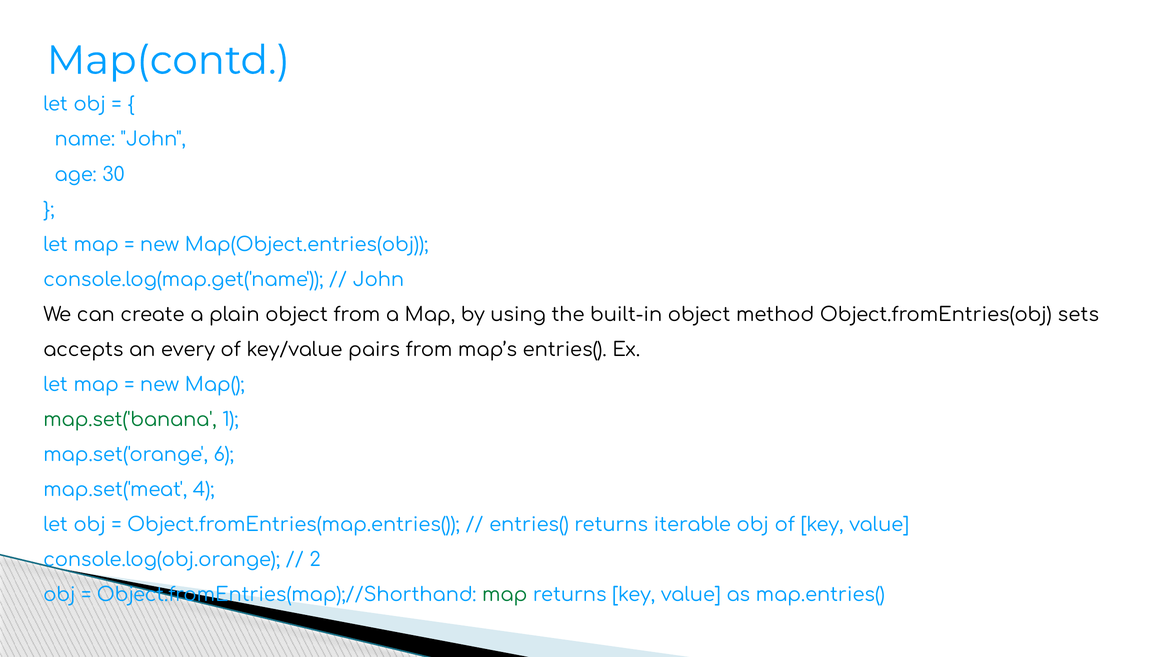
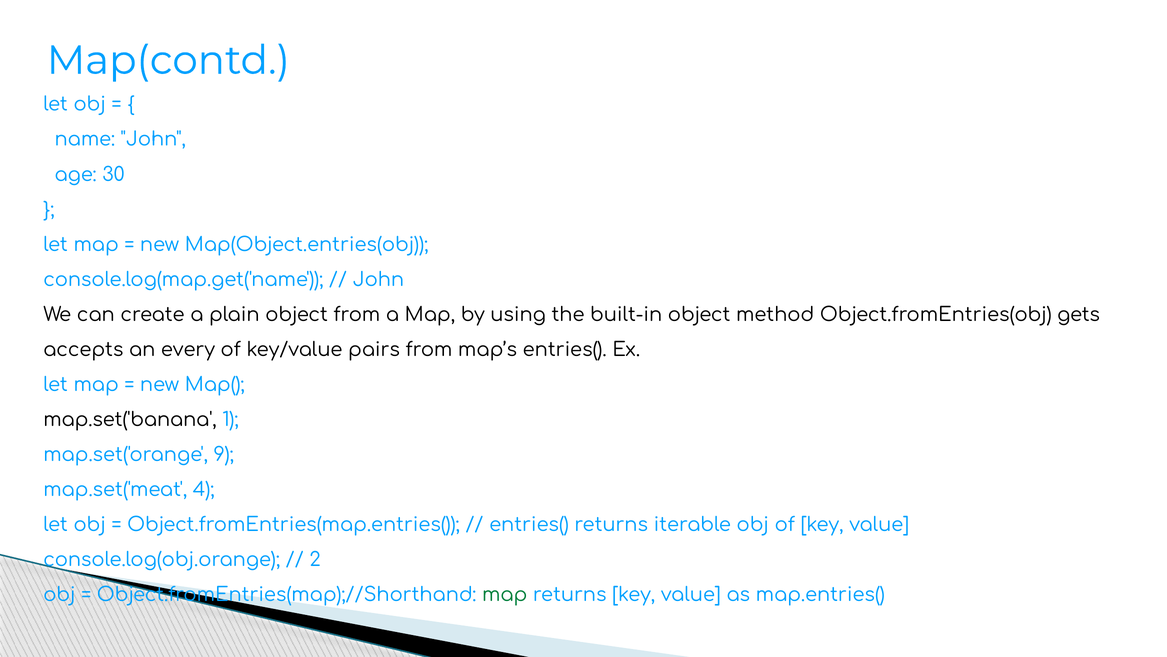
sets: sets -> gets (1079, 315)
map.set('banana colour: green -> black (130, 420)
6: 6 -> 9 (224, 455)
